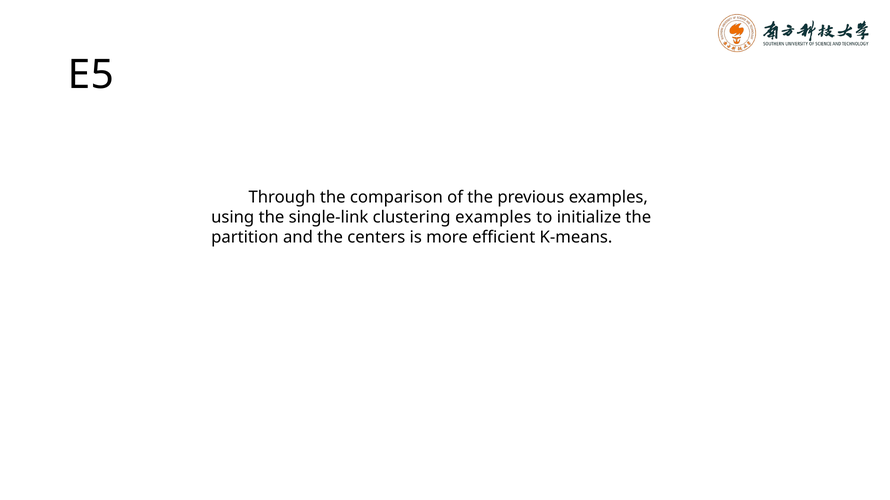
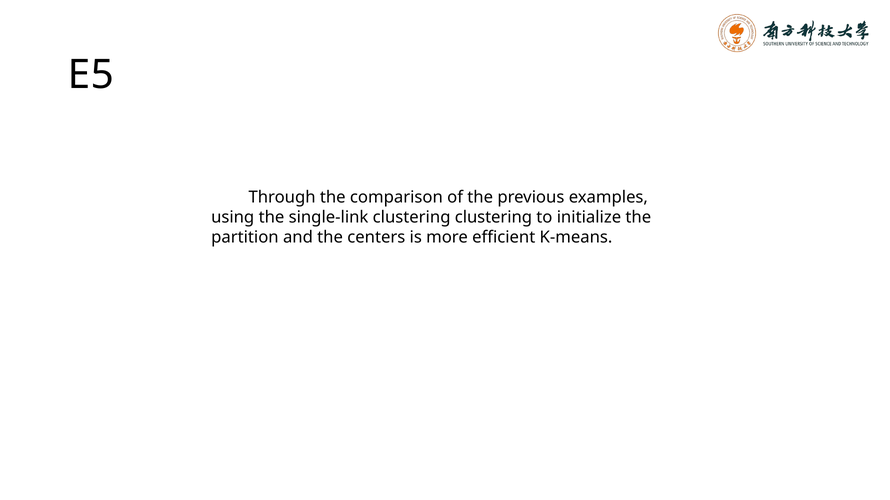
clustering examples: examples -> clustering (493, 217)
